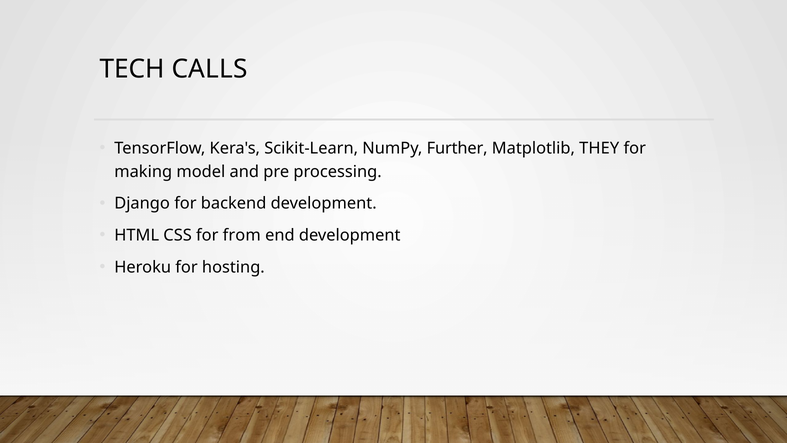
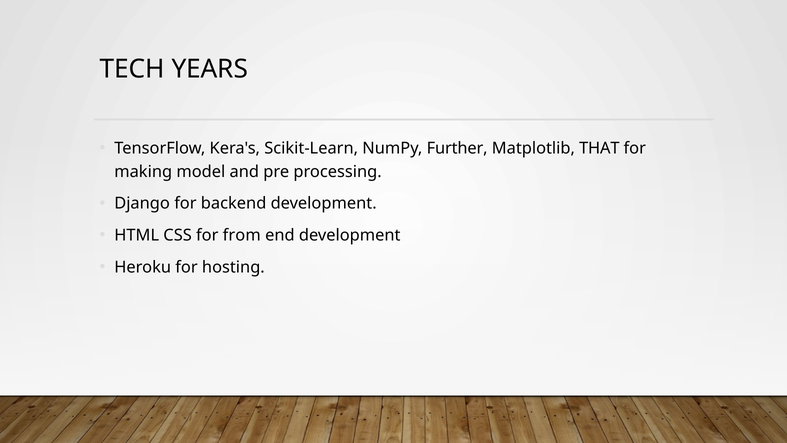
CALLS: CALLS -> YEARS (210, 69)
THEY: THEY -> THAT (599, 148)
